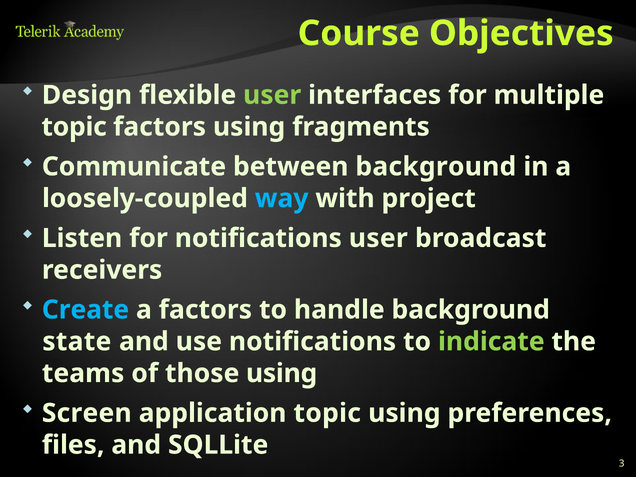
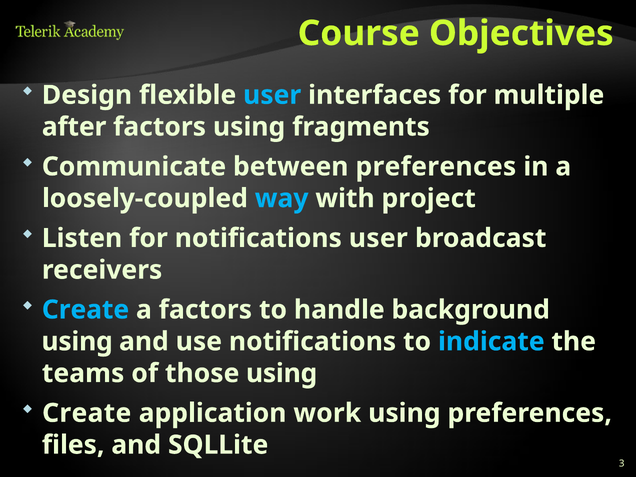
user colour: light green -> light blue (272, 95)
topic: topic -> after (74, 127)
between background: background -> preferences (436, 167)
state: state -> using (77, 342)
indicate colour: light green -> light blue (491, 342)
Screen: Screen -> Create (87, 413)
application topic: topic -> work (327, 413)
